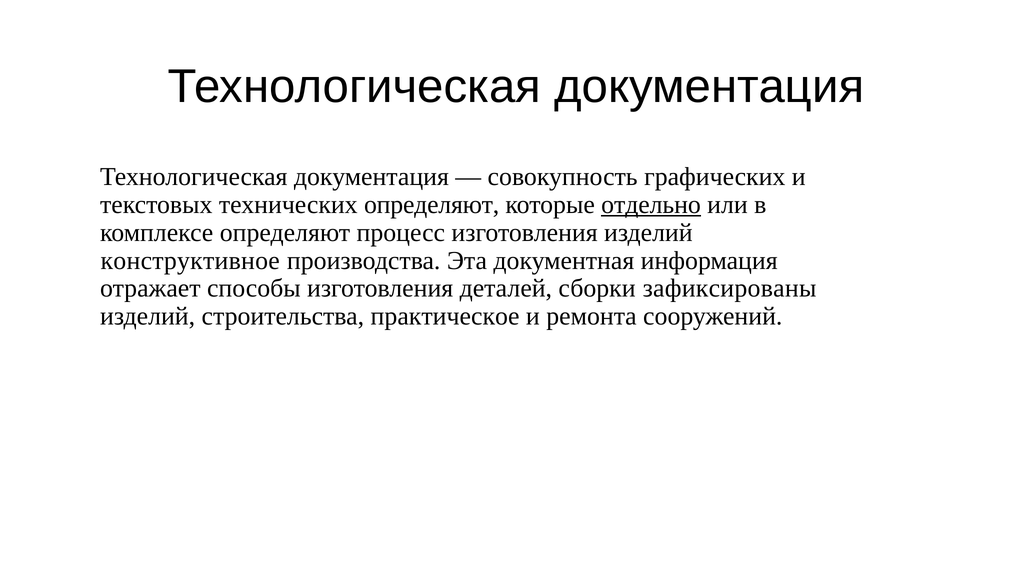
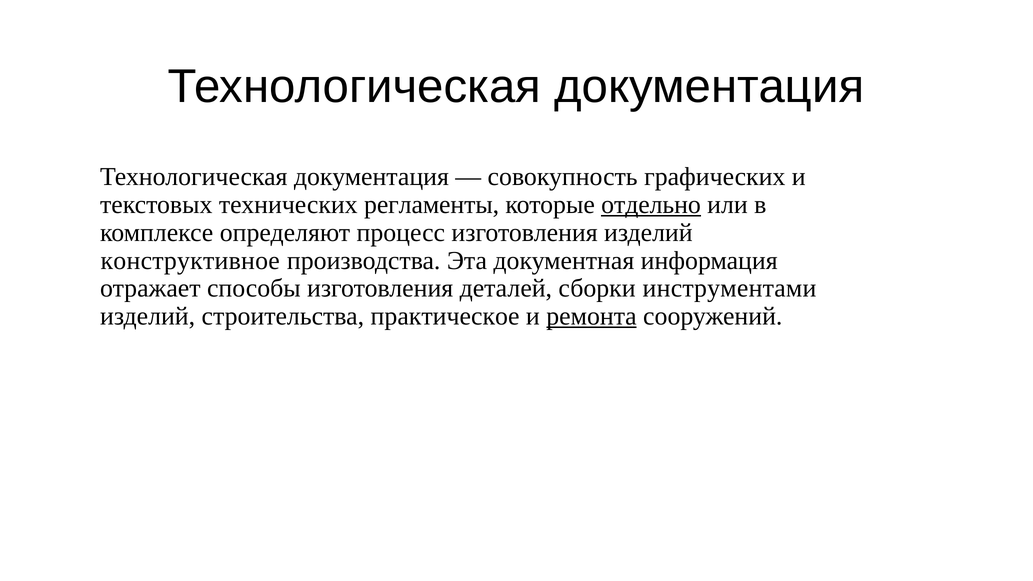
технических определяют: определяют -> регламенты (432, 205)
зафиксированы: зафиксированы -> инструментами (729, 288)
ремонта underline: none -> present (591, 316)
